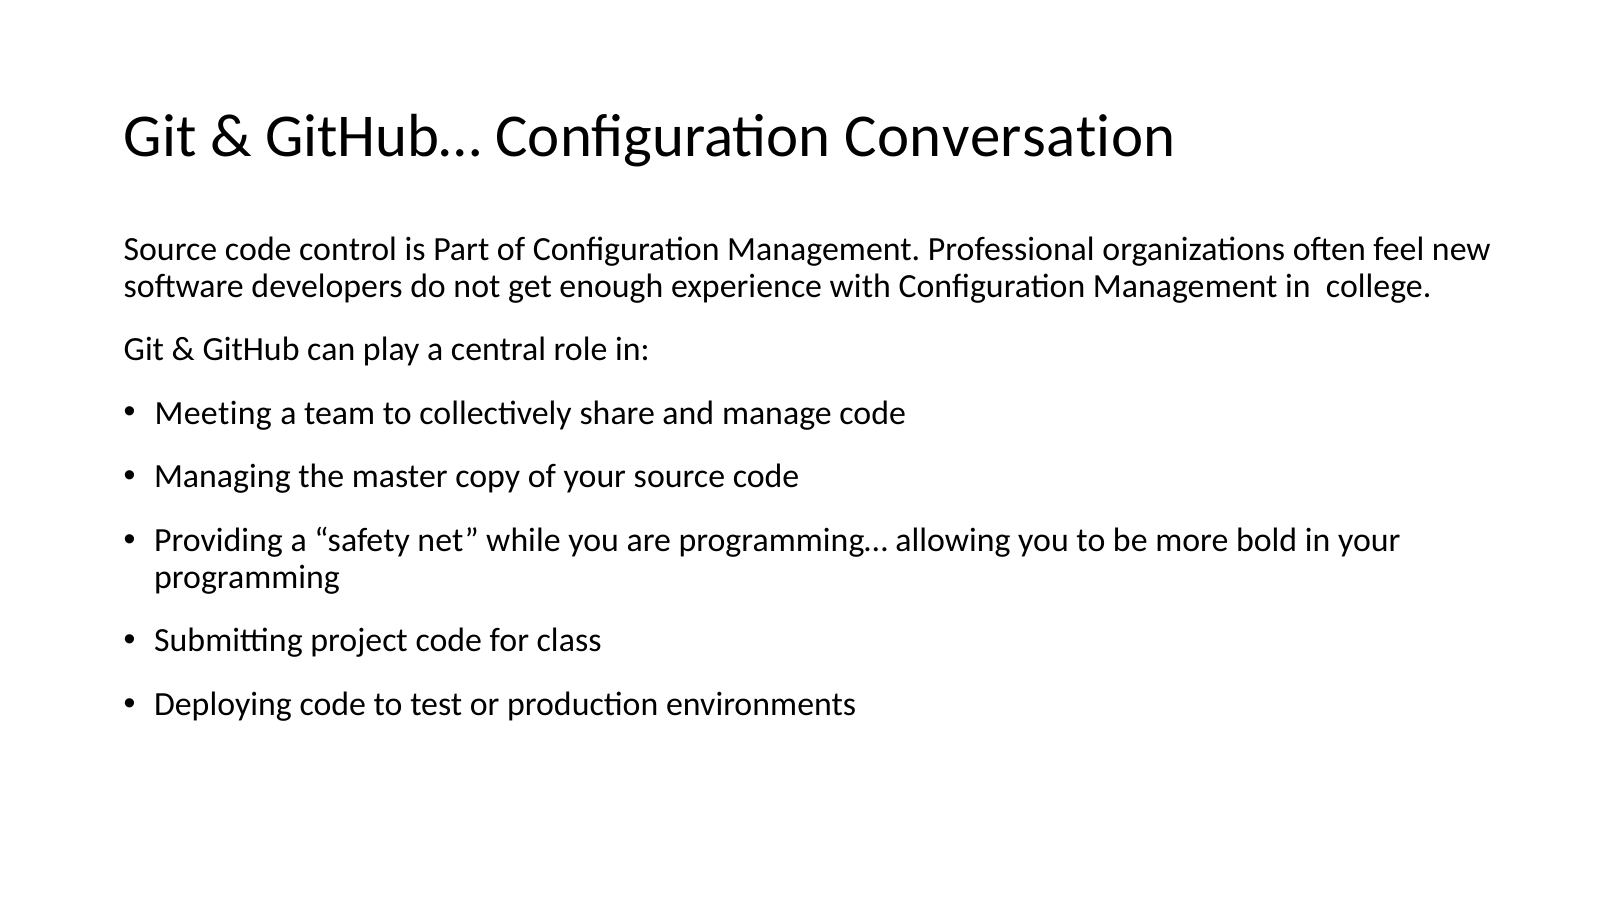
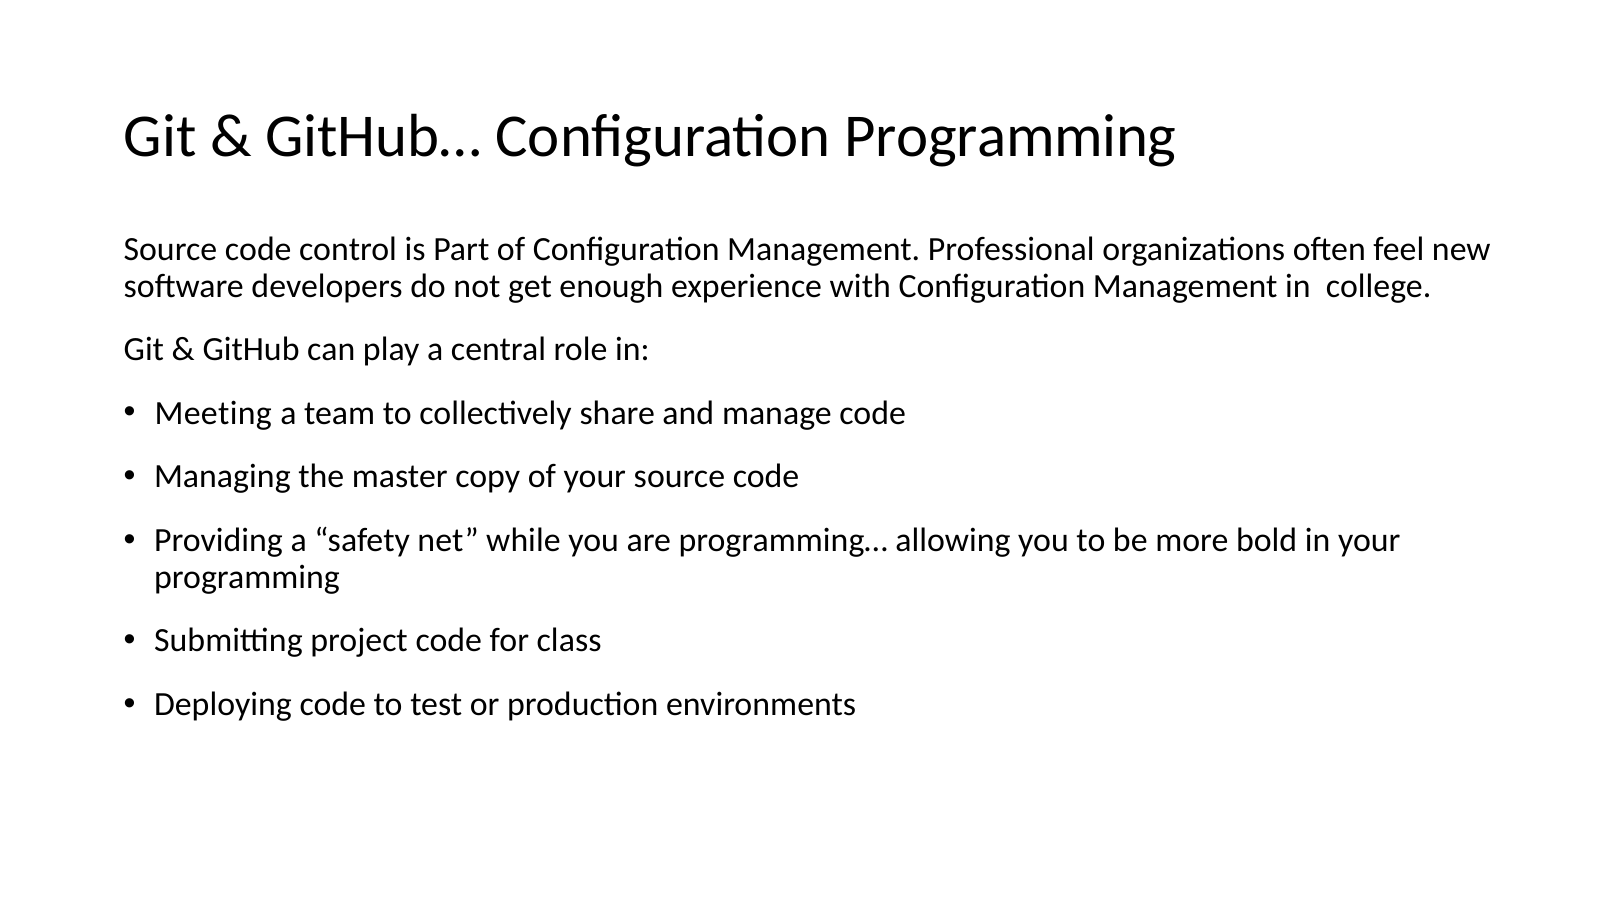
Configuration Conversation: Conversation -> Programming (1010, 136)
